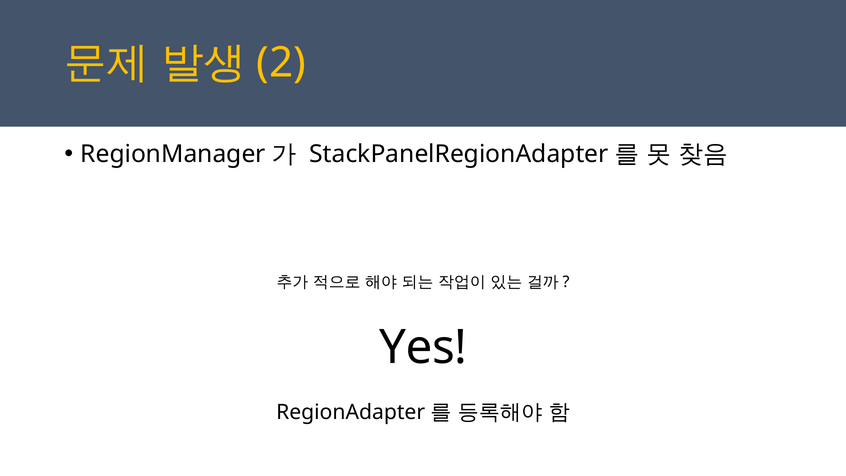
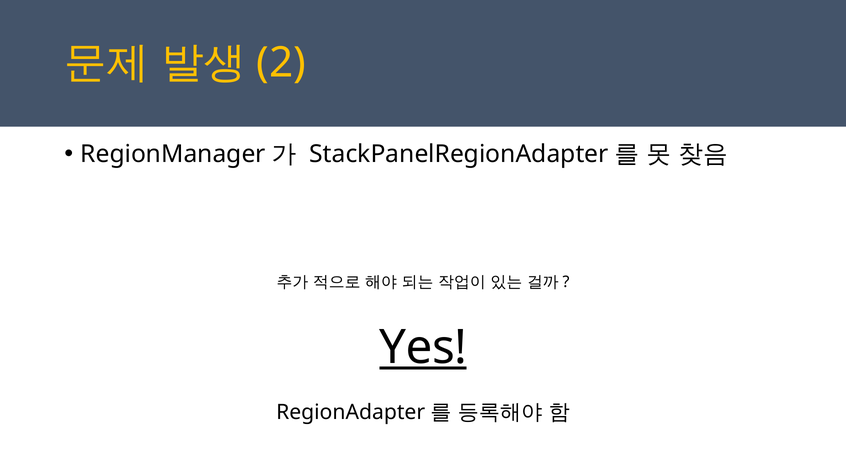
Yes underline: none -> present (423, 348)
